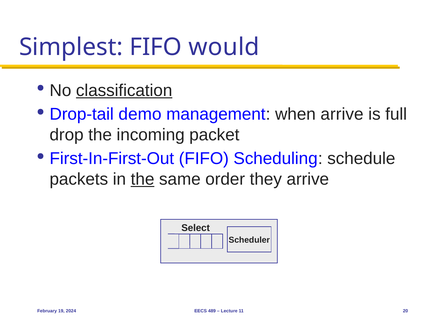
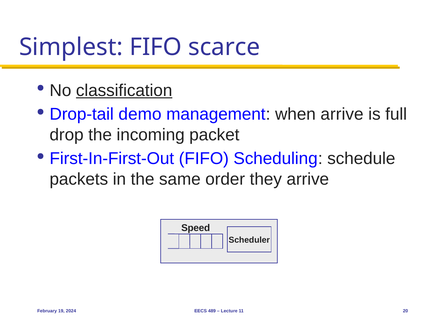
would: would -> scarce (224, 47)
the underline: present -> none (143, 179)
Select: Select -> Speed (196, 228)
